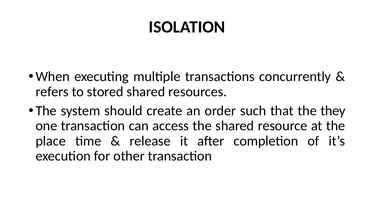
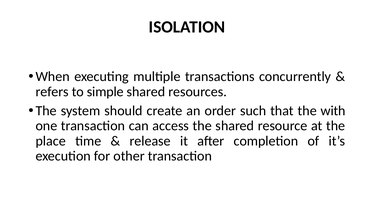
stored: stored -> simple (105, 92)
they: they -> with (333, 111)
